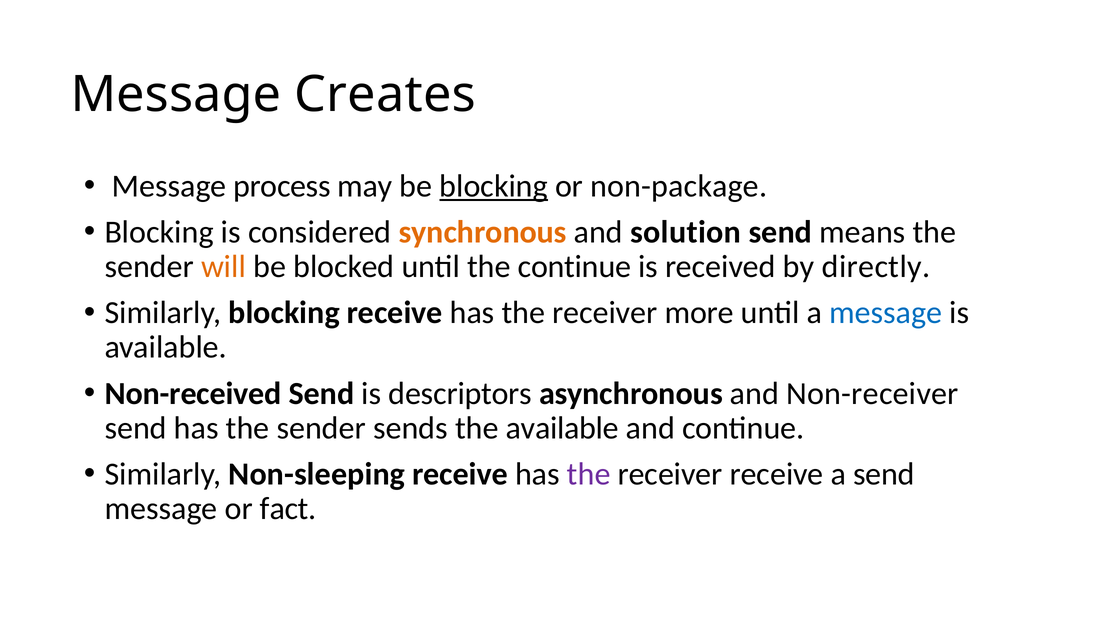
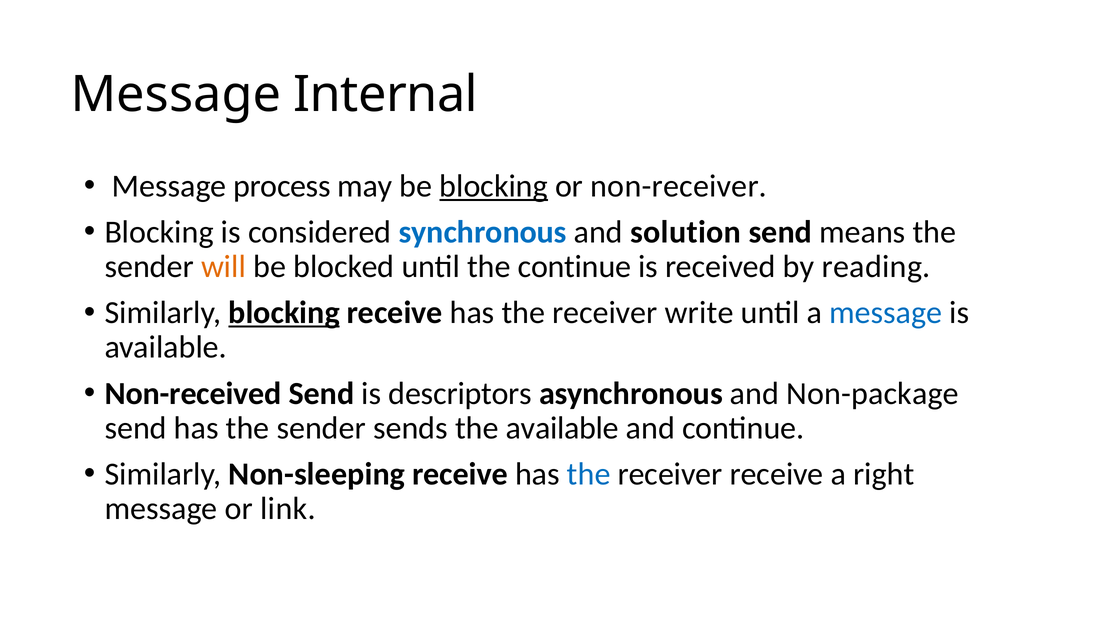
Creates: Creates -> Internal (386, 95)
non-package: non-package -> non-receiver (679, 186)
synchronous colour: orange -> blue (483, 232)
directly: directly -> reading (876, 267)
blocking underline: none -> present (284, 313)
more: more -> write (699, 313)
Non-receiver: Non-receiver -> Non-package (872, 394)
the colour: purple -> blue (589, 474)
a send: send -> right (884, 474)
fact: fact -> link (288, 509)
